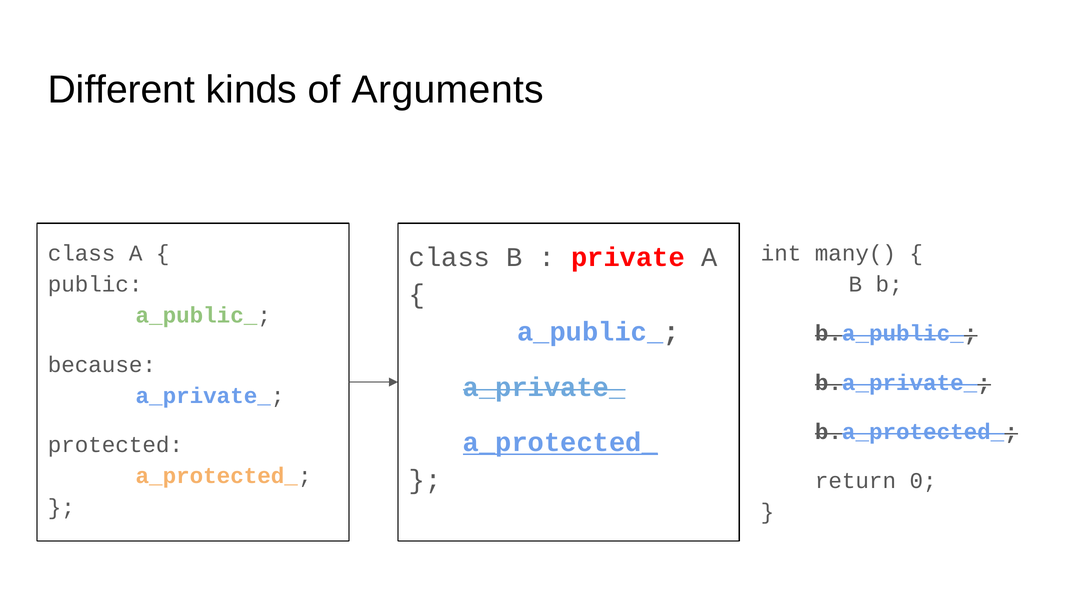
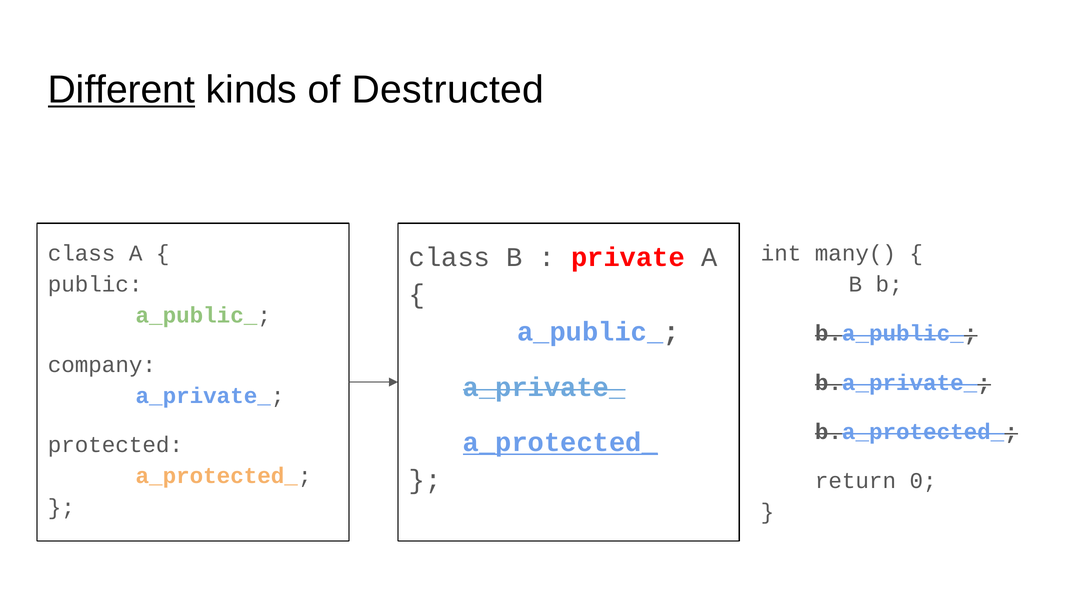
Different underline: none -> present (121, 90)
Arguments: Arguments -> Destructed (448, 90)
because: because -> company (102, 365)
